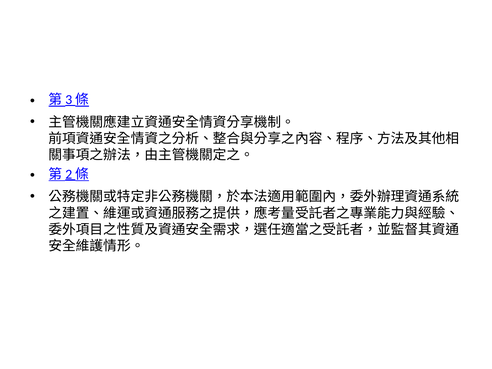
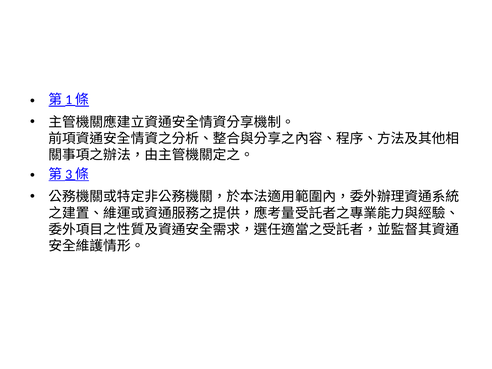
3: 3 -> 1 (69, 100)
2: 2 -> 3 (69, 174)
